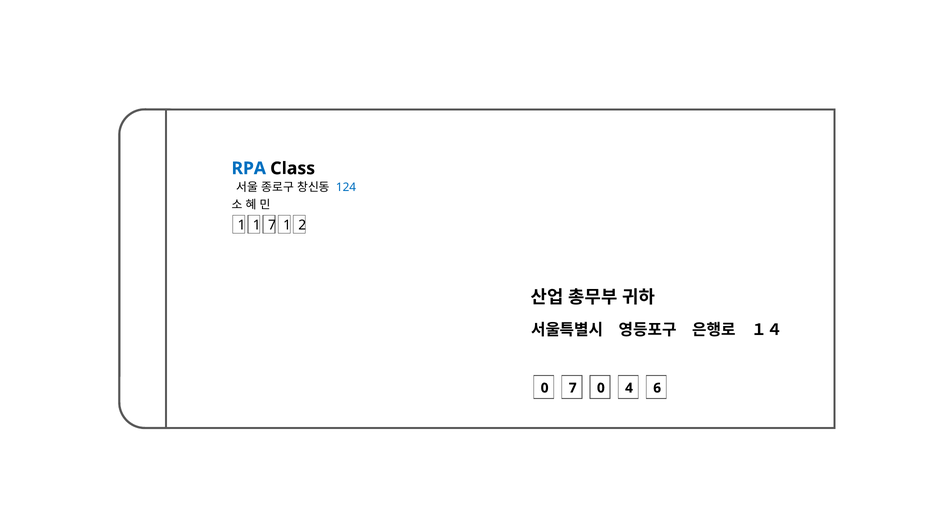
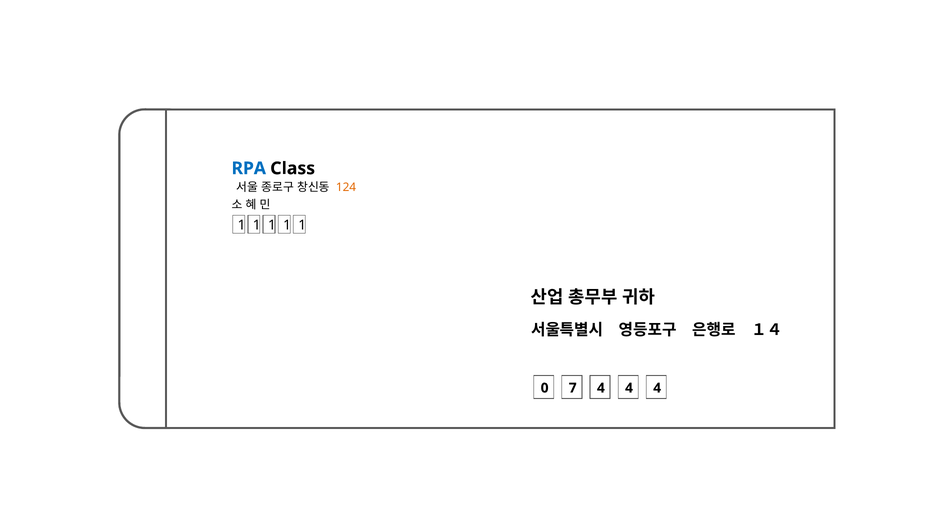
124 colour: blue -> orange (346, 187)
7: 7 -> 1 (272, 225)
2: 2 -> 1 (302, 225)
7 0: 0 -> 4 (601, 388)
6: 6 -> 4 (657, 388)
